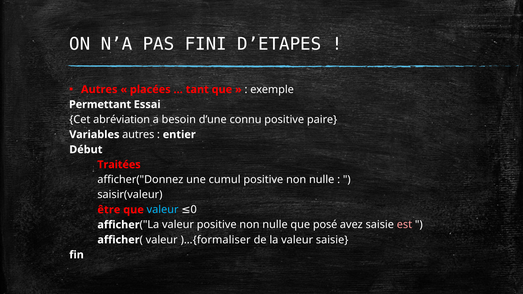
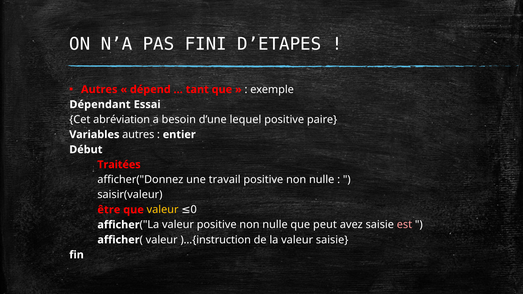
placées: placées -> dépend (150, 90)
Permettant: Permettant -> Dépendant (100, 105)
connu: connu -> lequel (245, 120)
cumul: cumul -> travail (225, 180)
valeur colour: light blue -> yellow (163, 210)
posé: posé -> peut (325, 225)
)…{formaliser: )…{formaliser -> )…{instruction (216, 240)
